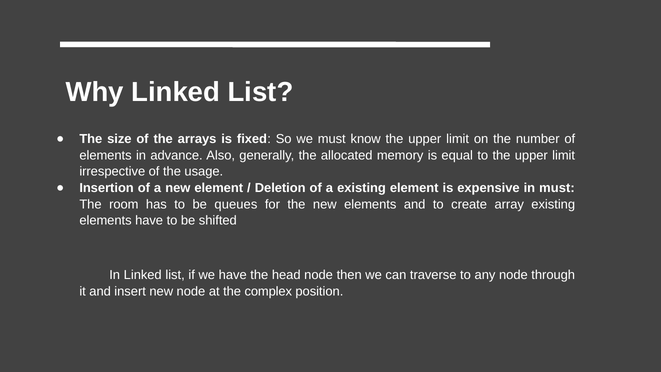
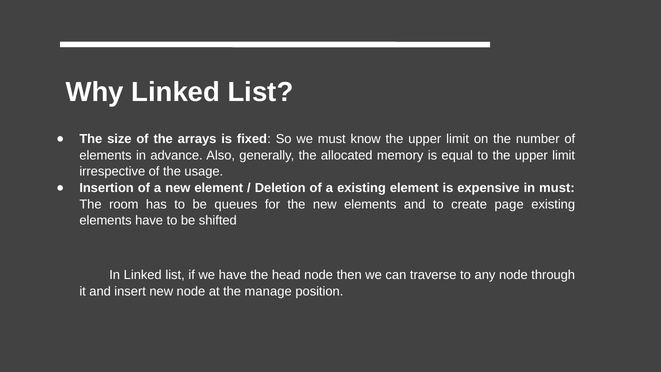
array: array -> page (509, 204)
complex: complex -> manage (268, 291)
